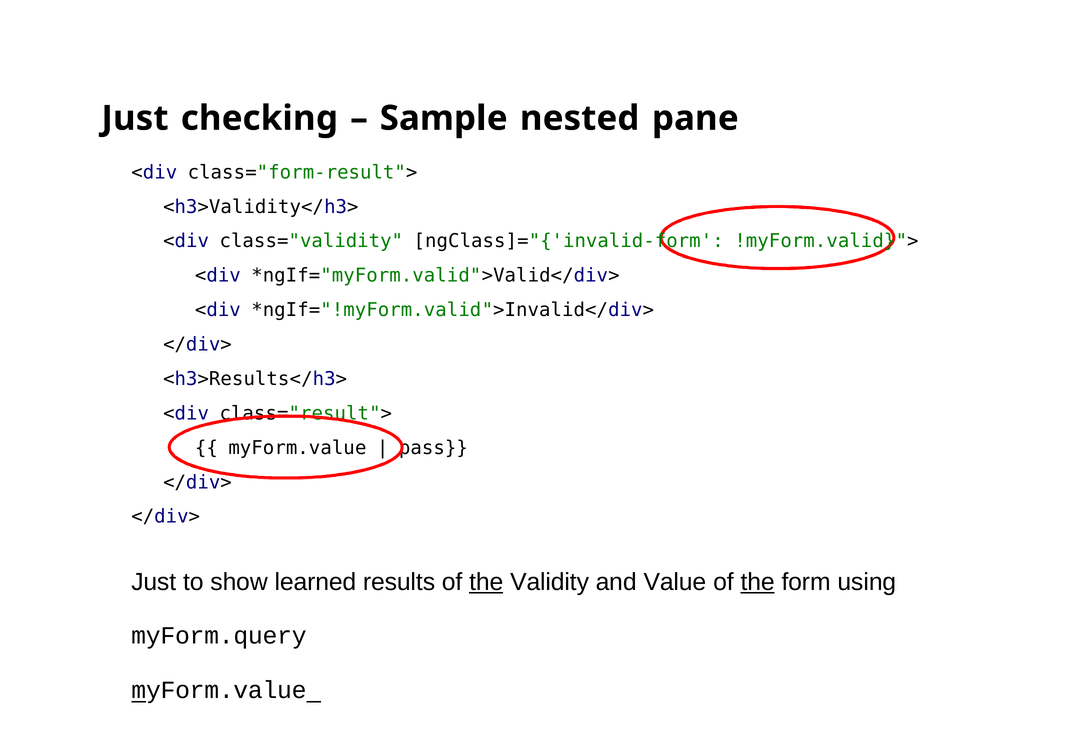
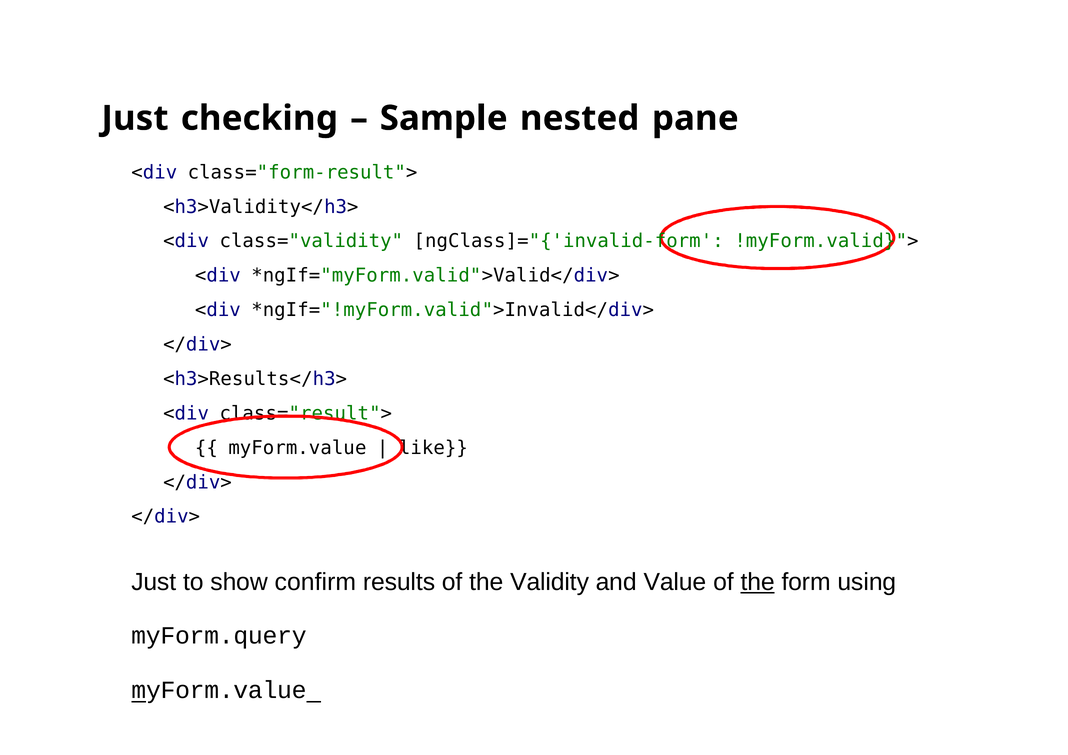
pass: pass -> like (433, 448)
learned: learned -> confirm (315, 582)
the underline: present -> none (486, 582)
